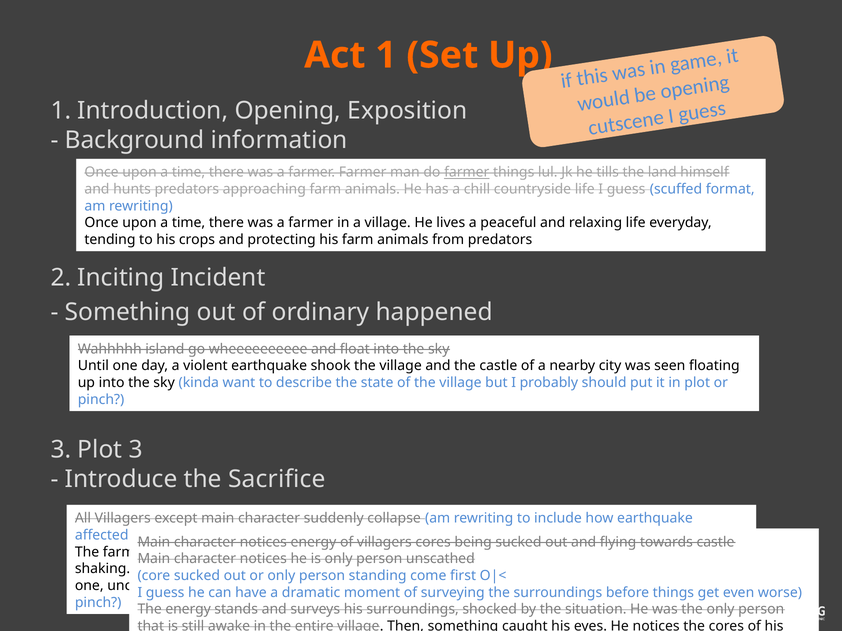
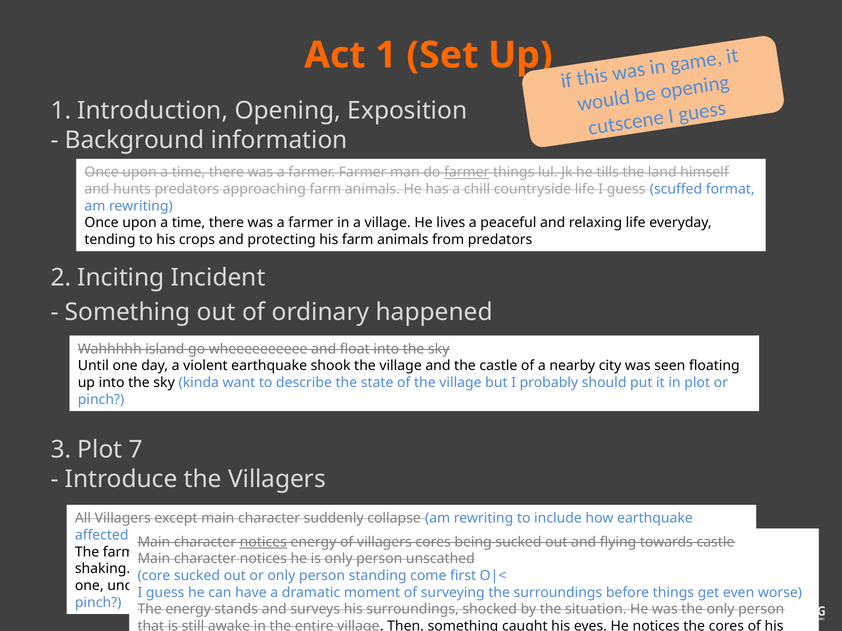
Plot 3: 3 -> 7 (136, 450)
the Sacrifice: Sacrifice -> Villagers (277, 479)
notices underline: none -> present (263, 542)
